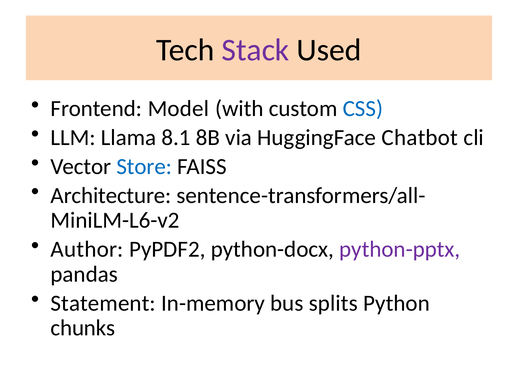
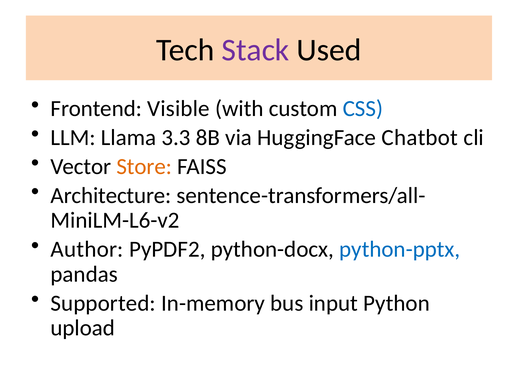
Model: Model -> Visible (178, 109)
8.1: 8.1 -> 3.3 (176, 138)
Store colour: blue -> orange (144, 167)
python-pptx colour: purple -> blue (400, 250)
Statement: Statement -> Supported (103, 304)
splits: splits -> input (333, 304)
chunks: chunks -> upload (83, 328)
